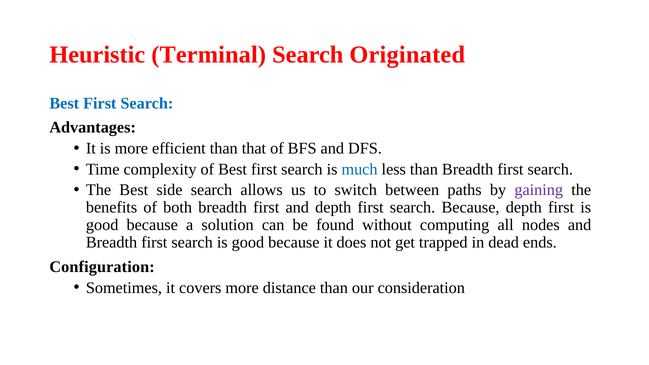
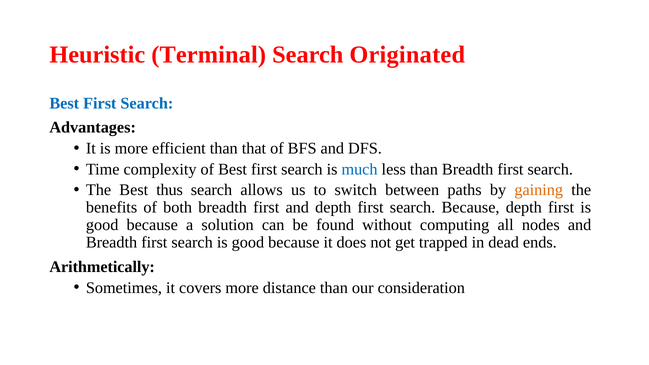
side: side -> thus (170, 190)
gaining colour: purple -> orange (539, 190)
Configuration: Configuration -> Arithmetically (102, 267)
